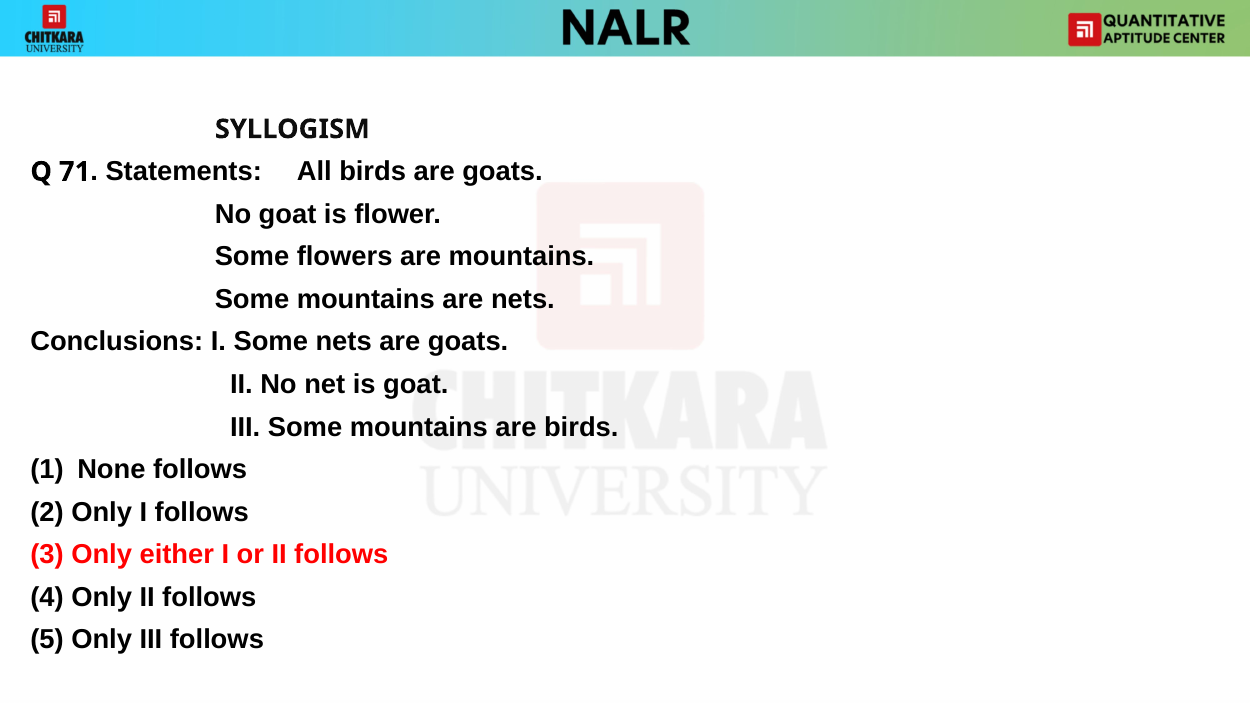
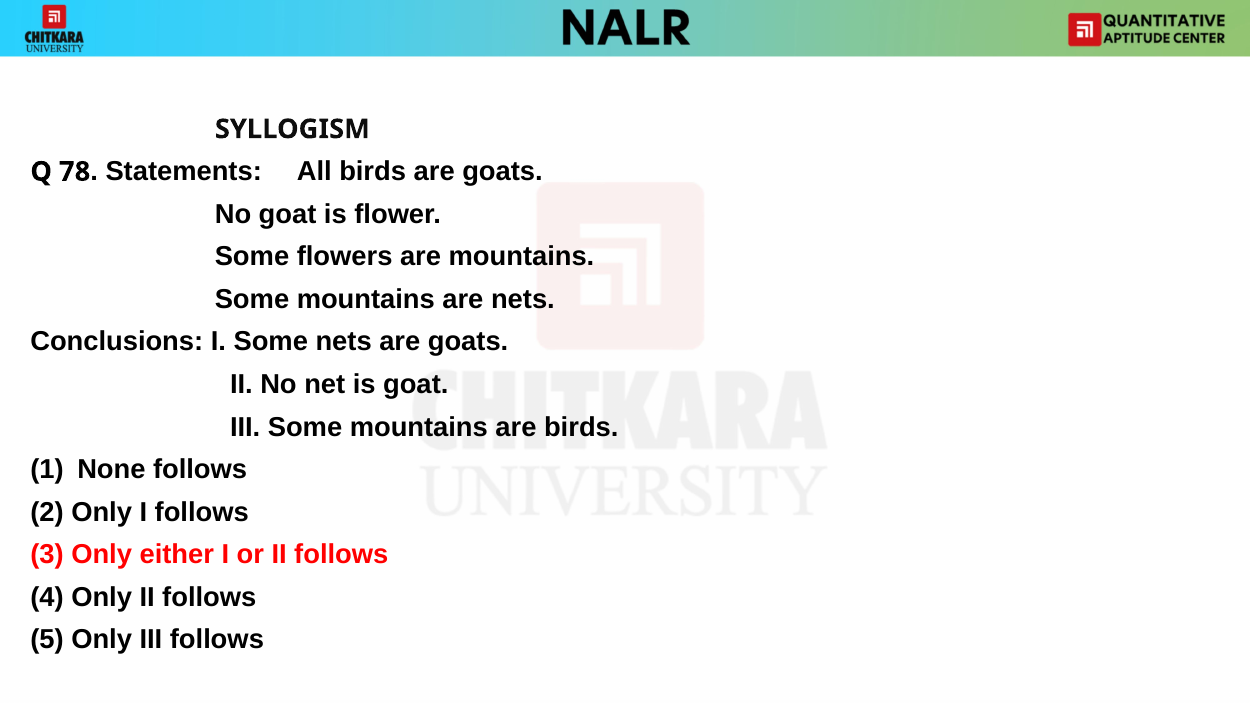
71: 71 -> 78 (75, 172)
